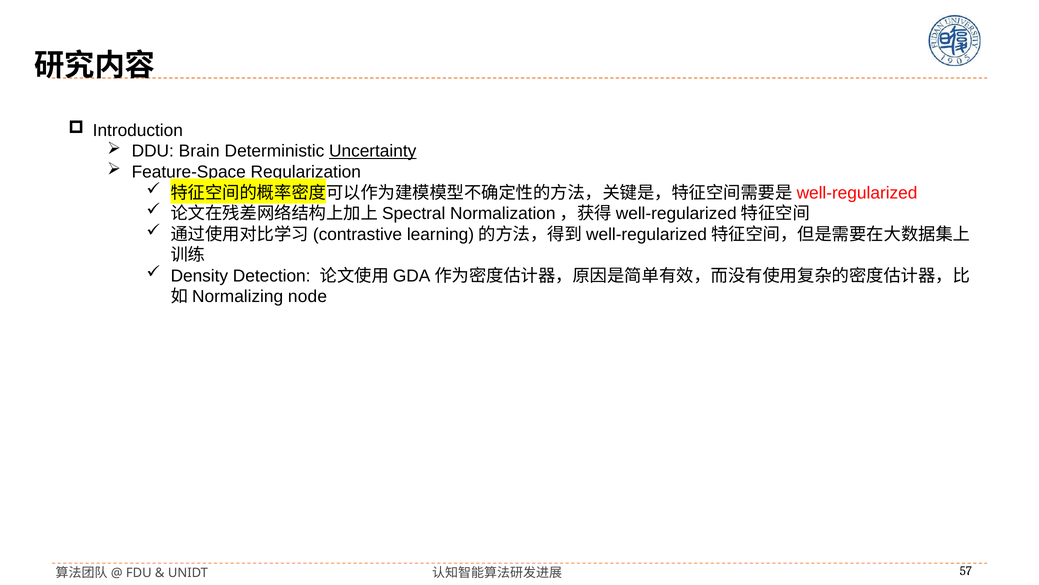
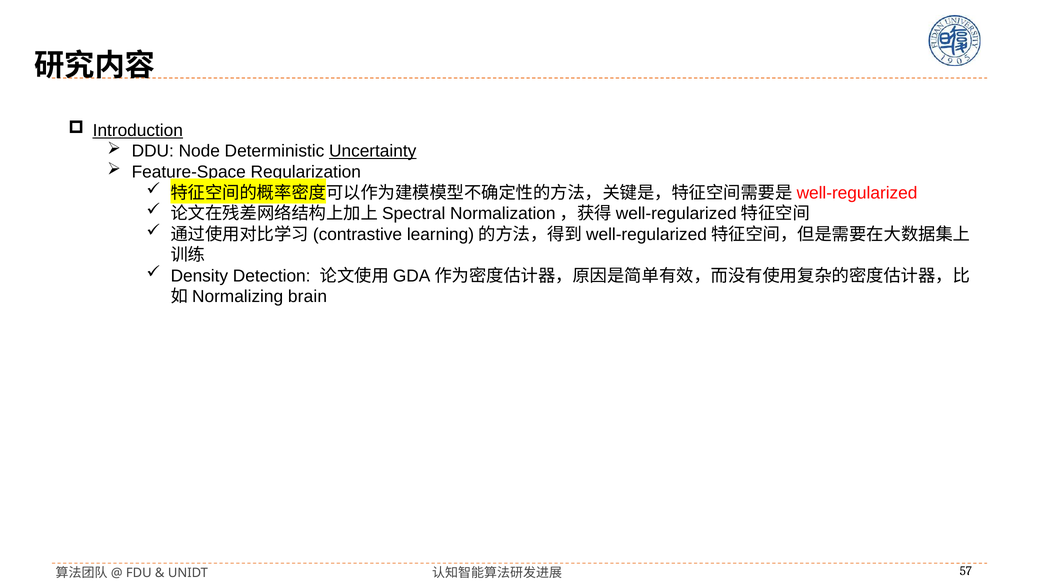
Introduction underline: none -> present (138, 130)
Brain: Brain -> Node (199, 151)
node: node -> brain (307, 296)
